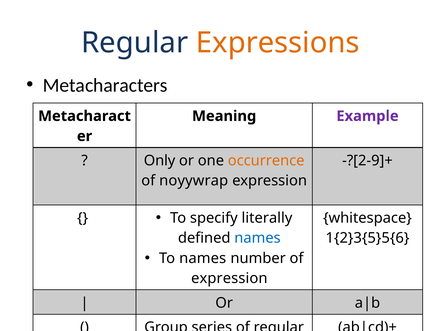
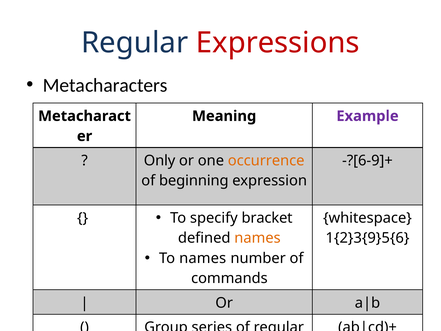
Expressions colour: orange -> red (278, 43)
-?[2-9]+: -?[2-9]+ -> -?[6-9]+ (367, 161)
noyywrap: noyywrap -> beginning (194, 181)
literally: literally -> bracket (267, 218)
names colour: blue -> orange (258, 238)
1{2}3{5}5{6: 1{2}3{5}5{6 -> 1{2}3{9}5{6 (367, 238)
expression: expression -> commands (229, 278)
